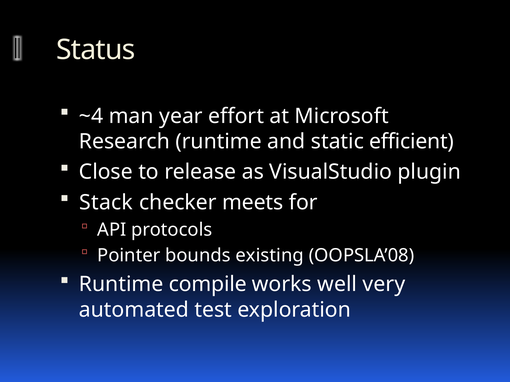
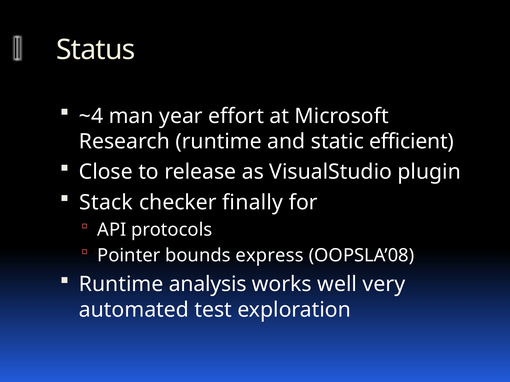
meets: meets -> finally (253, 203)
existing: existing -> express (270, 256)
compile: compile -> analysis (208, 285)
